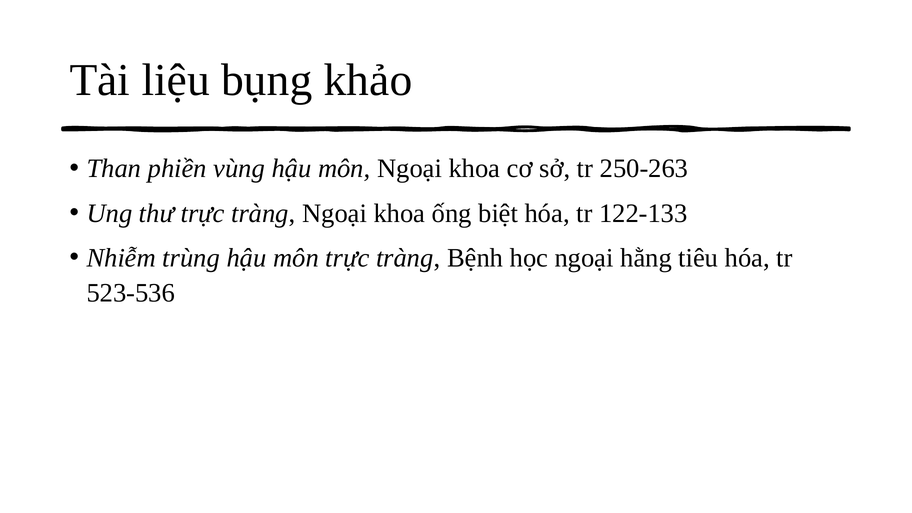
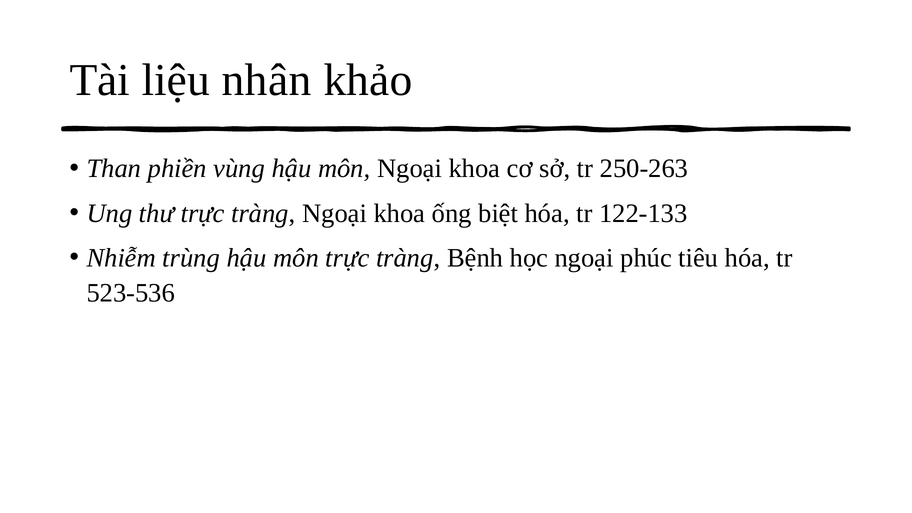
bụng: bụng -> nhân (267, 80)
hằng: hằng -> phúc (646, 258)
